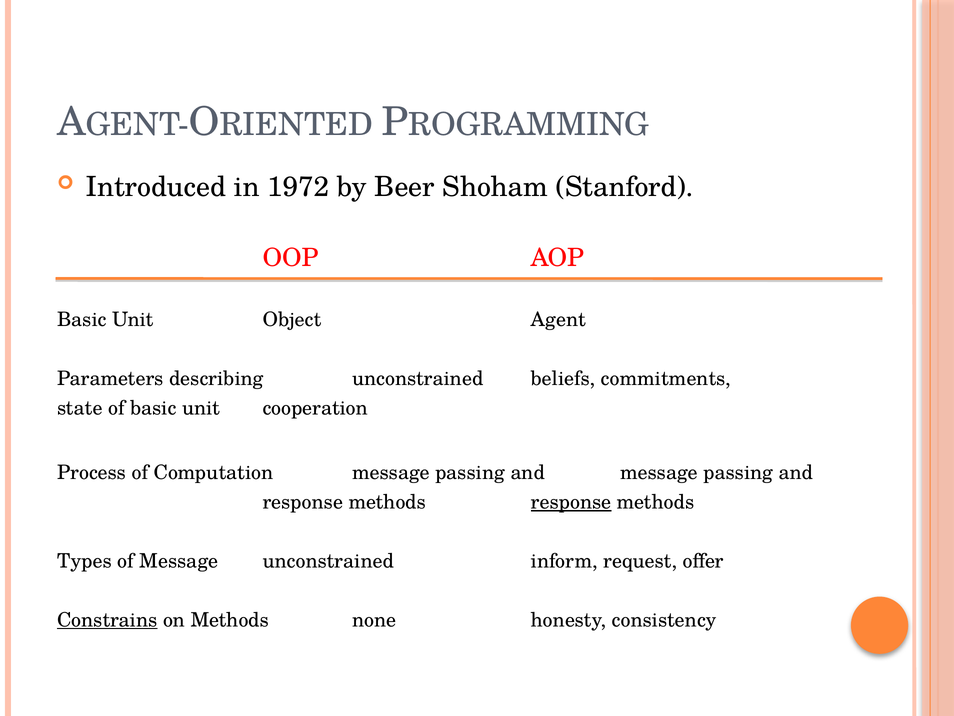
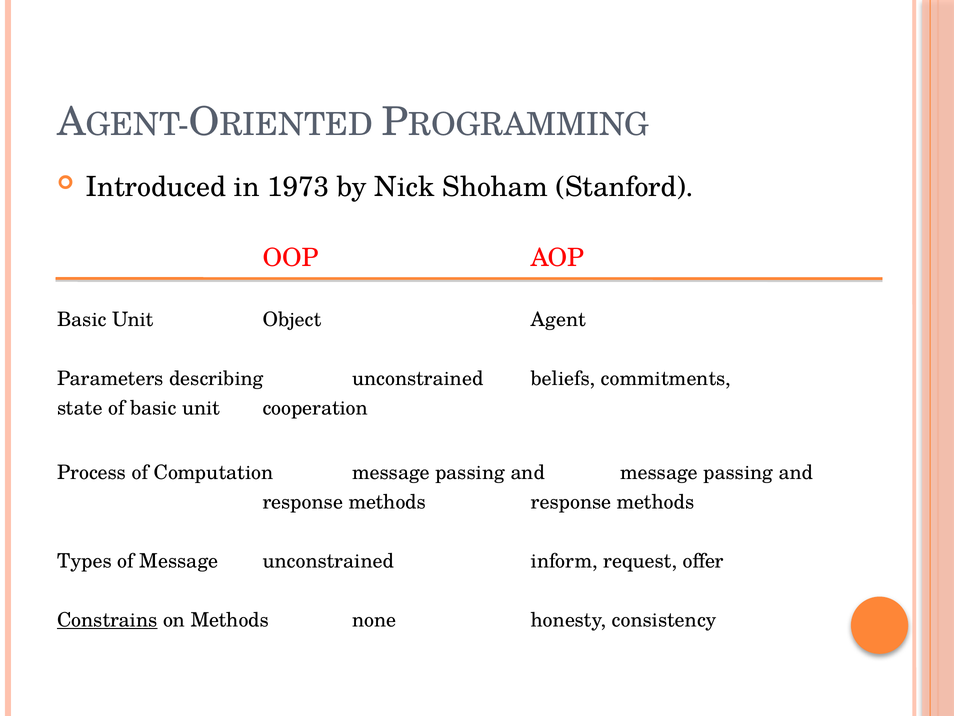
1972: 1972 -> 1973 (298, 187)
Beer: Beer -> Nick (405, 187)
response underline: present -> none (571, 502)
